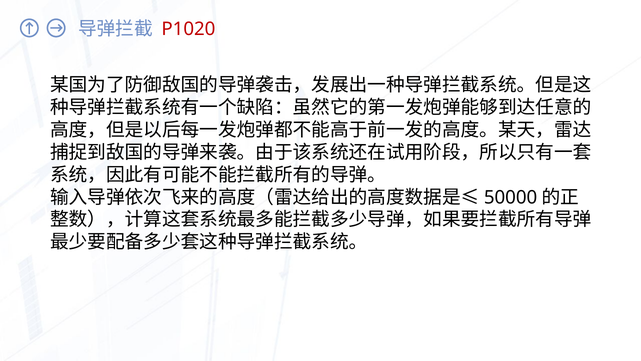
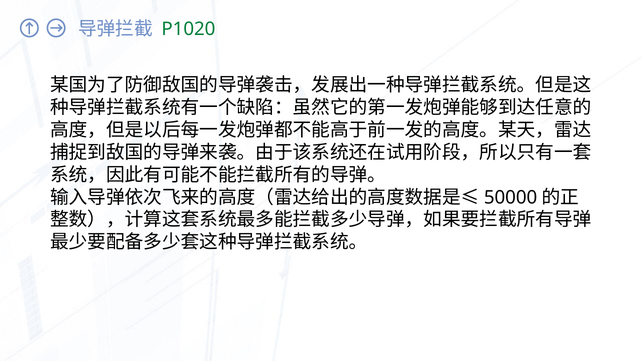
P1020 colour: red -> green (188, 29)
